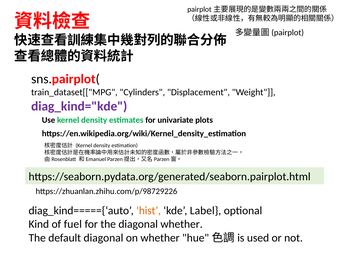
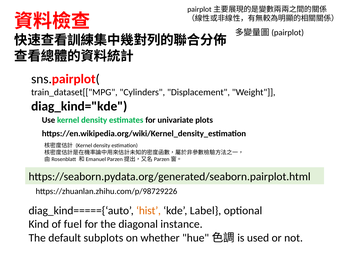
diag_kind="kde colour: purple -> black (79, 106)
diagonal whether: whether -> instance (182, 225)
default diagonal: diagonal -> subplots (103, 238)
